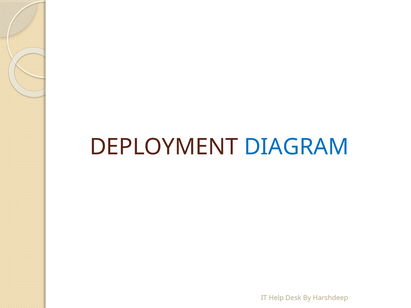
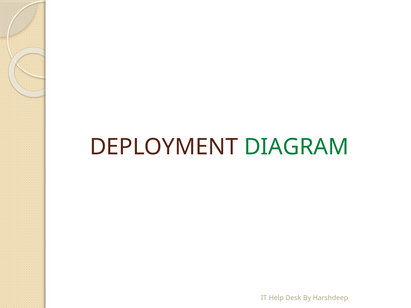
DIAGRAM colour: blue -> green (296, 147)
